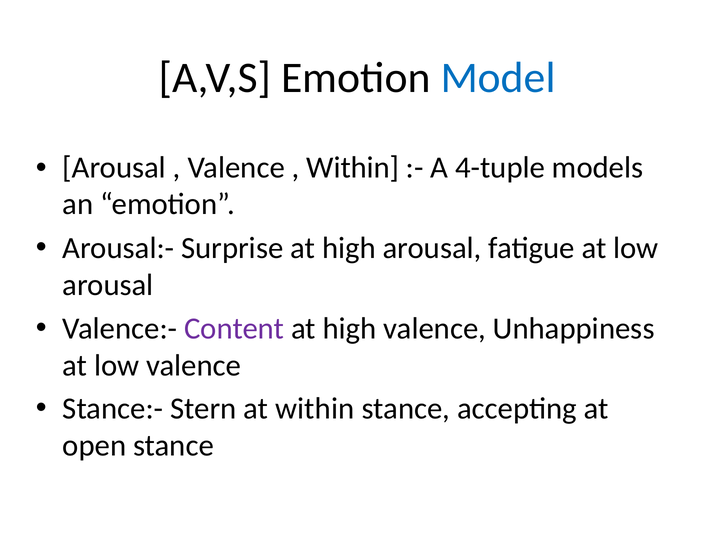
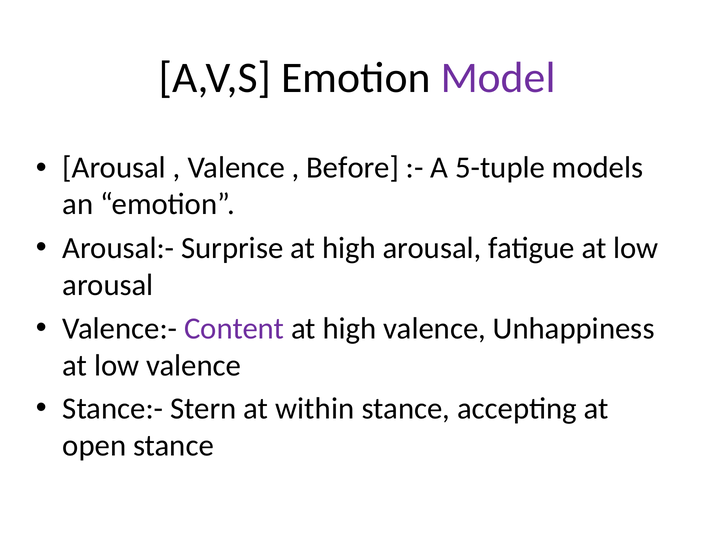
Model colour: blue -> purple (498, 78)
Within: Within -> Before (353, 168)
4-tuple: 4-tuple -> 5-tuple (500, 168)
